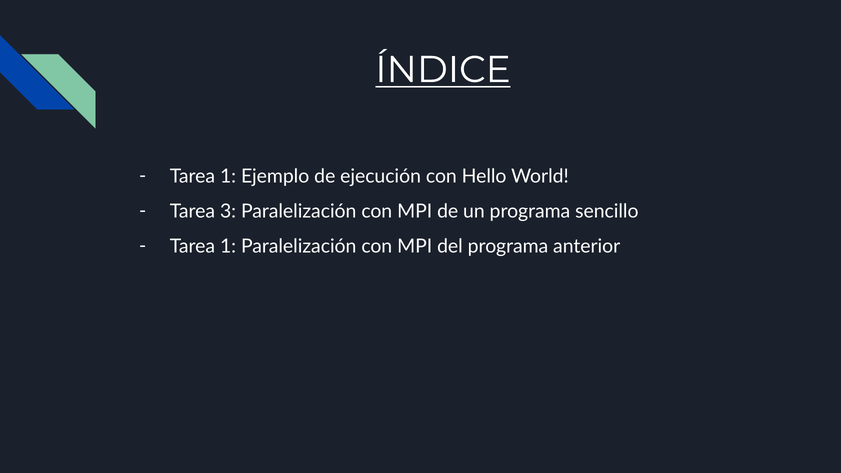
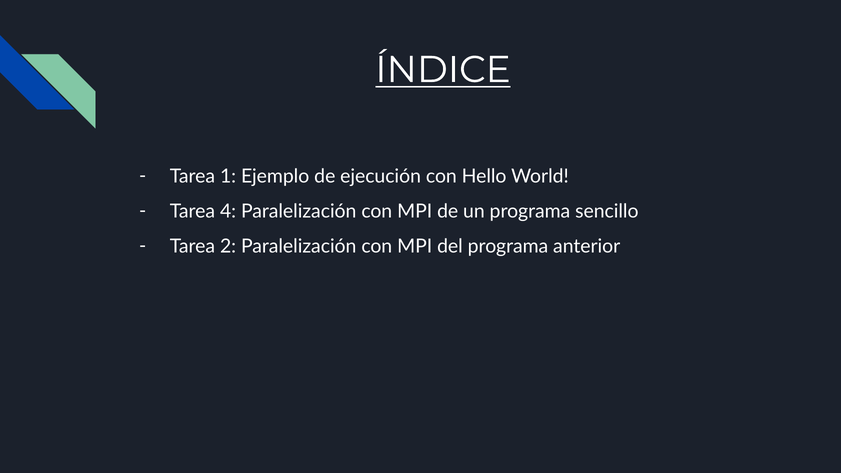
3: 3 -> 4 (228, 211)
1: 1 -> 2 (228, 246)
